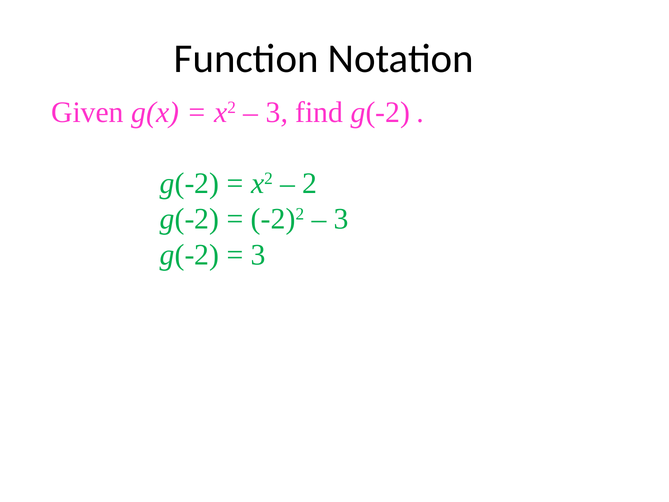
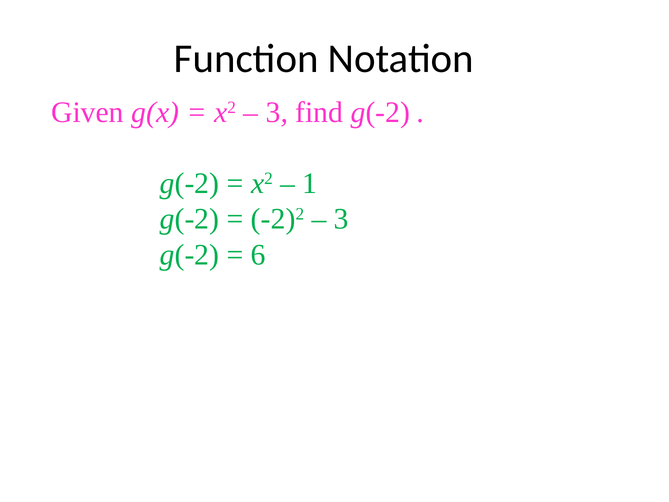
2: 2 -> 1 (310, 183)
3: 3 -> 6 (258, 255)
